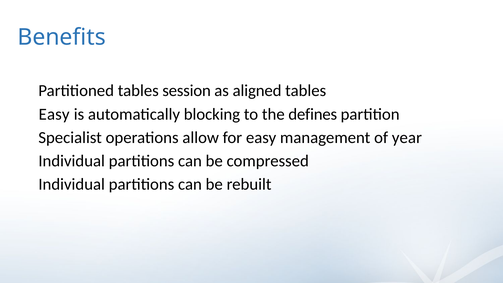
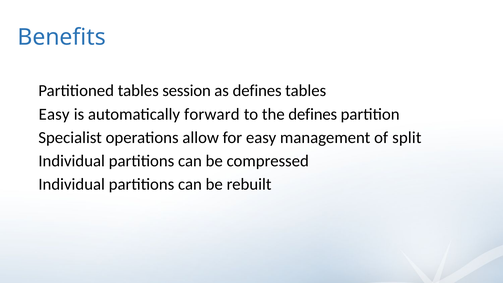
as aligned: aligned -> defines (257, 91)
blocking: blocking -> forward (212, 114)
year: year -> split (407, 137)
